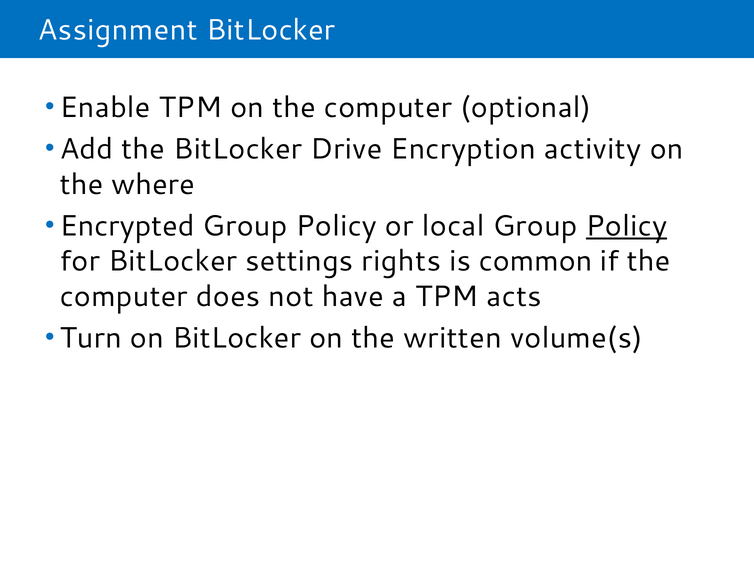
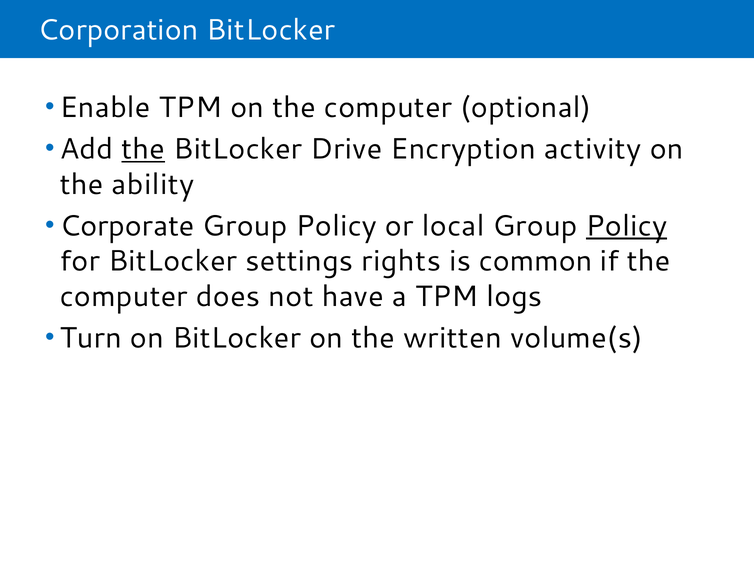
Assignment: Assignment -> Corporation (118, 30)
the underline: none -> present (143, 149)
where: where -> ability (153, 184)
Encrypted: Encrypted -> Corporate (127, 226)
acts: acts -> logs (514, 296)
